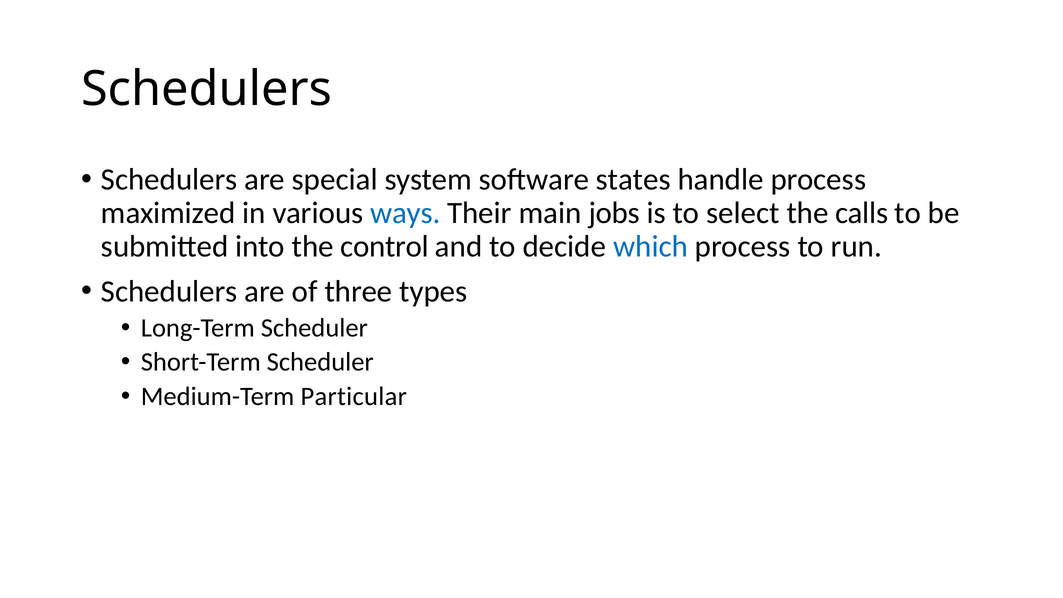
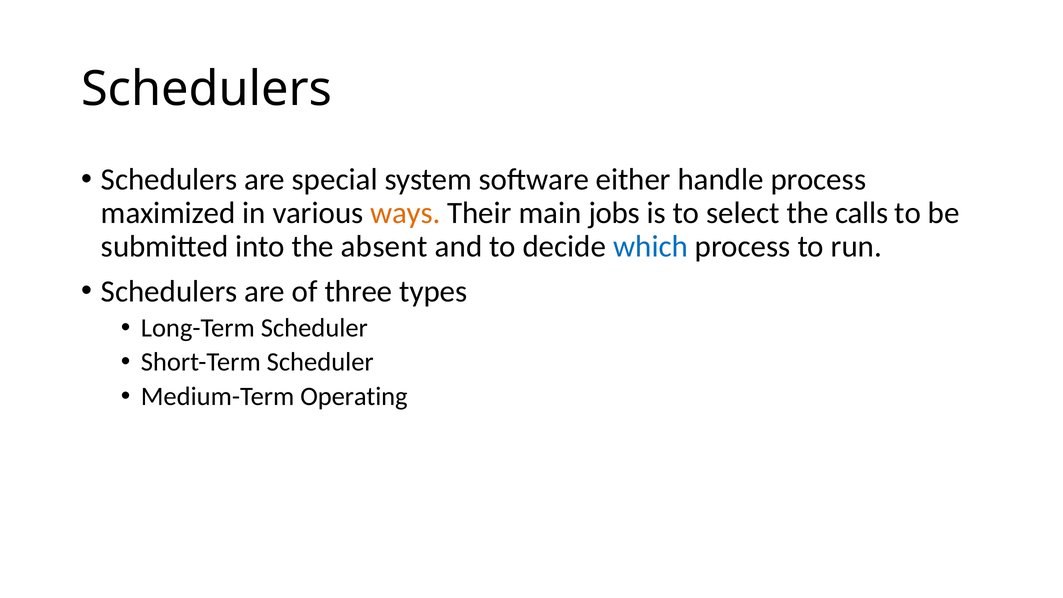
states: states -> either (633, 180)
ways colour: blue -> orange (405, 213)
control: control -> absent (384, 247)
Particular: Particular -> Operating (354, 396)
